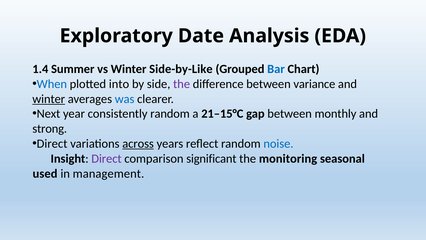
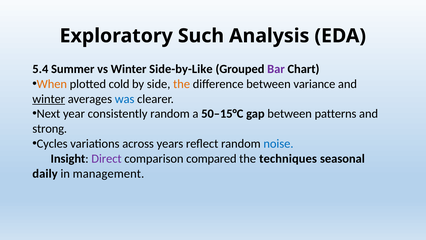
Date: Date -> Such (201, 36)
1.4: 1.4 -> 5.4 (40, 69)
Bar colour: blue -> purple (276, 69)
When colour: blue -> orange (52, 84)
into: into -> cold (119, 84)
the colour: purple -> orange (182, 84)
21–15°C: 21–15°C -> 50–15°C (222, 114)
monthly: monthly -> patterns (336, 114)
Direct: Direct -> Cycles (52, 144)
across underline: present -> none (138, 144)
significant: significant -> compared (211, 158)
monitoring: monitoring -> techniques (288, 158)
used: used -> daily (45, 173)
